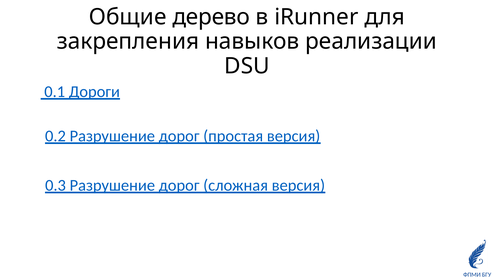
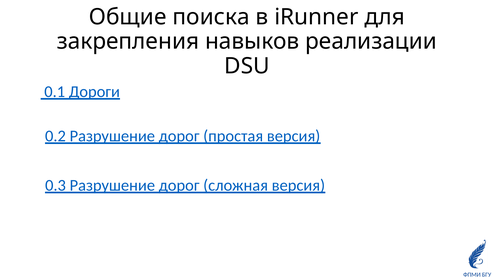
дерево: дерево -> поиска (211, 17)
